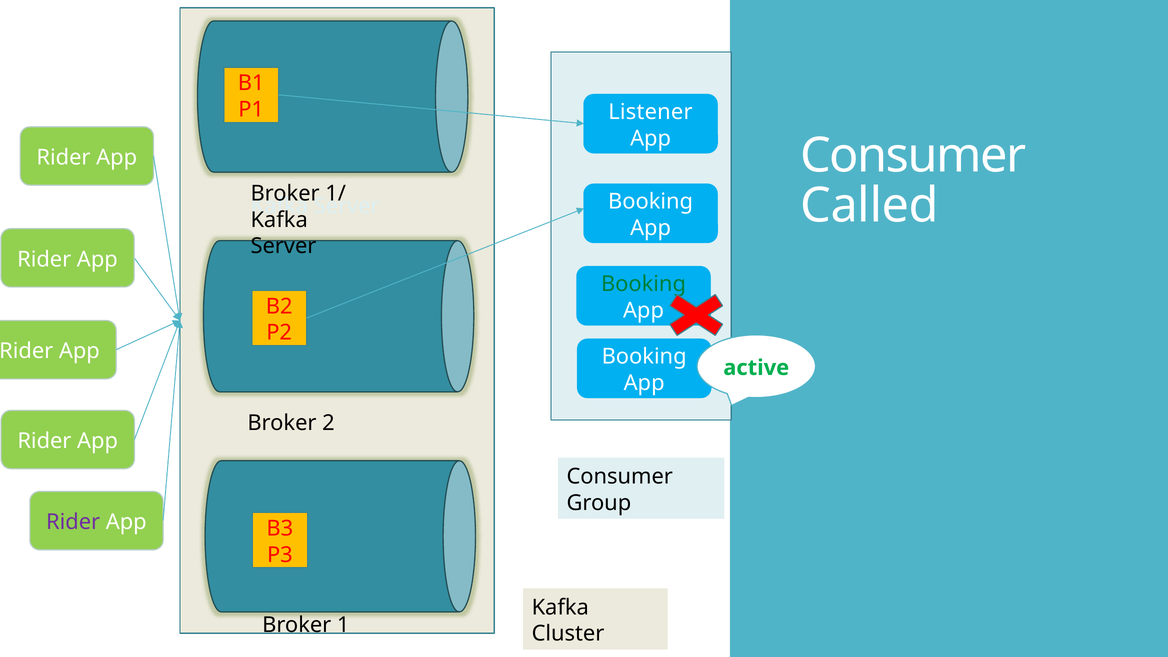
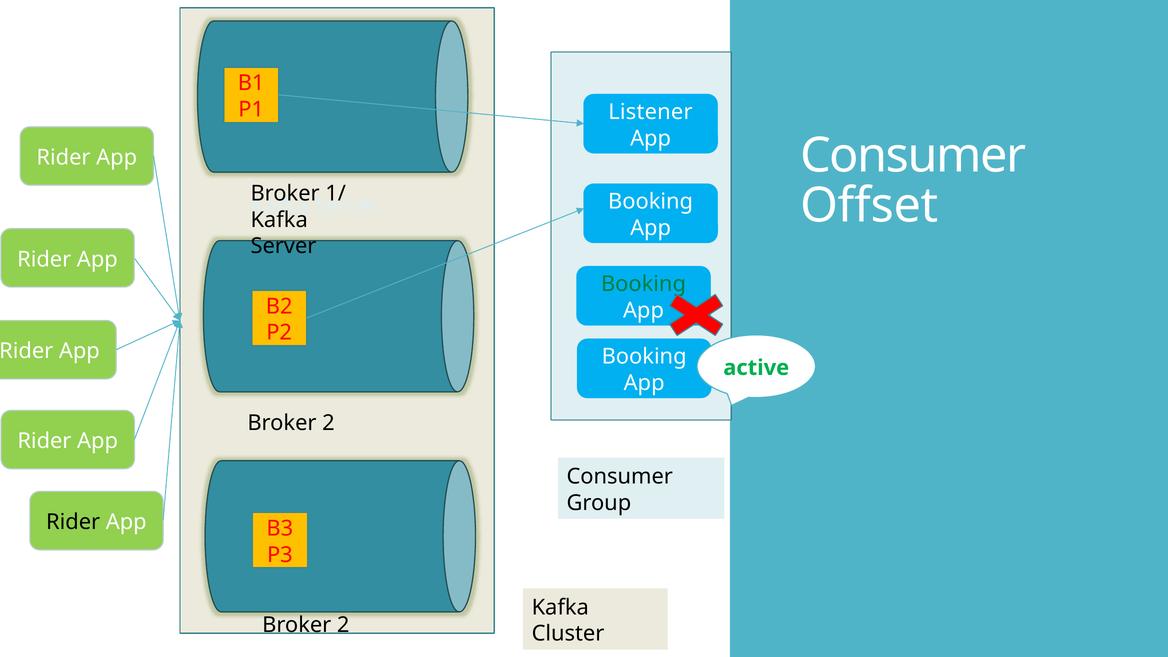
Called: Called -> Offset (869, 205)
Rider colour: purple -> black (73, 522)
1: 1 -> 2 (343, 625)
